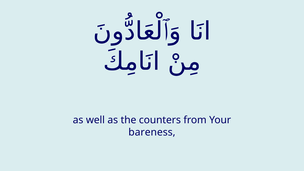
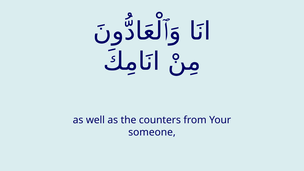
bareness: bareness -> someone (152, 132)
